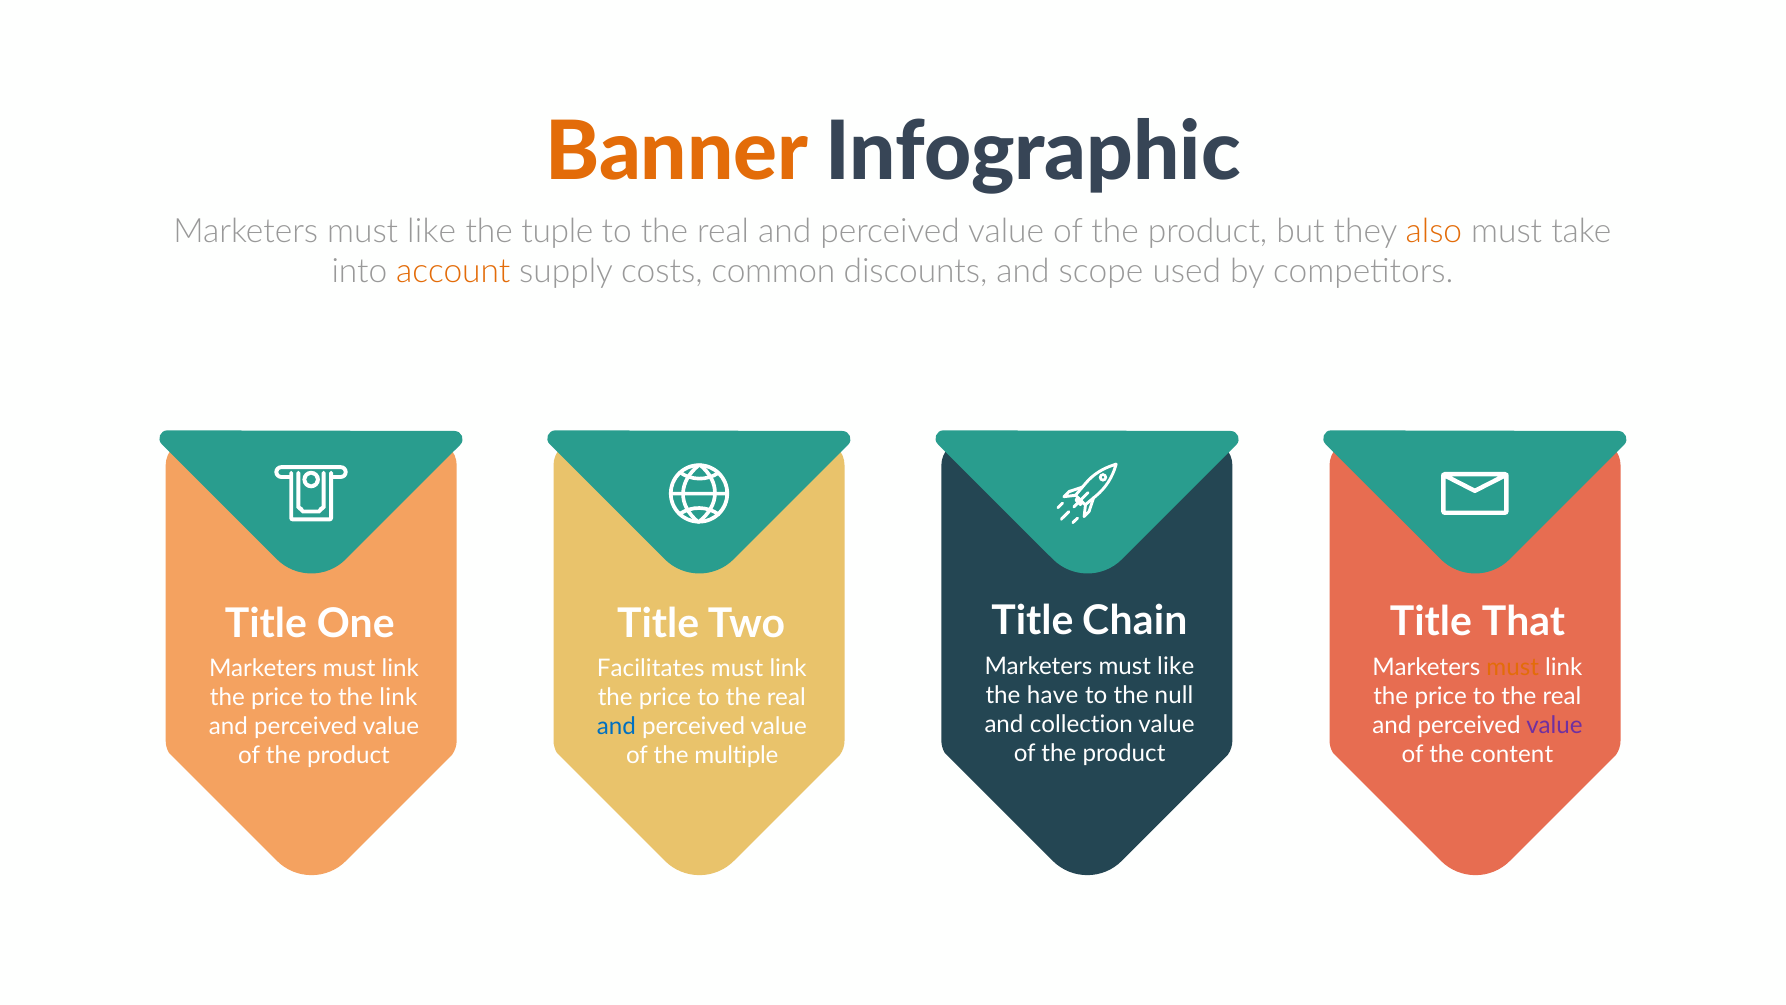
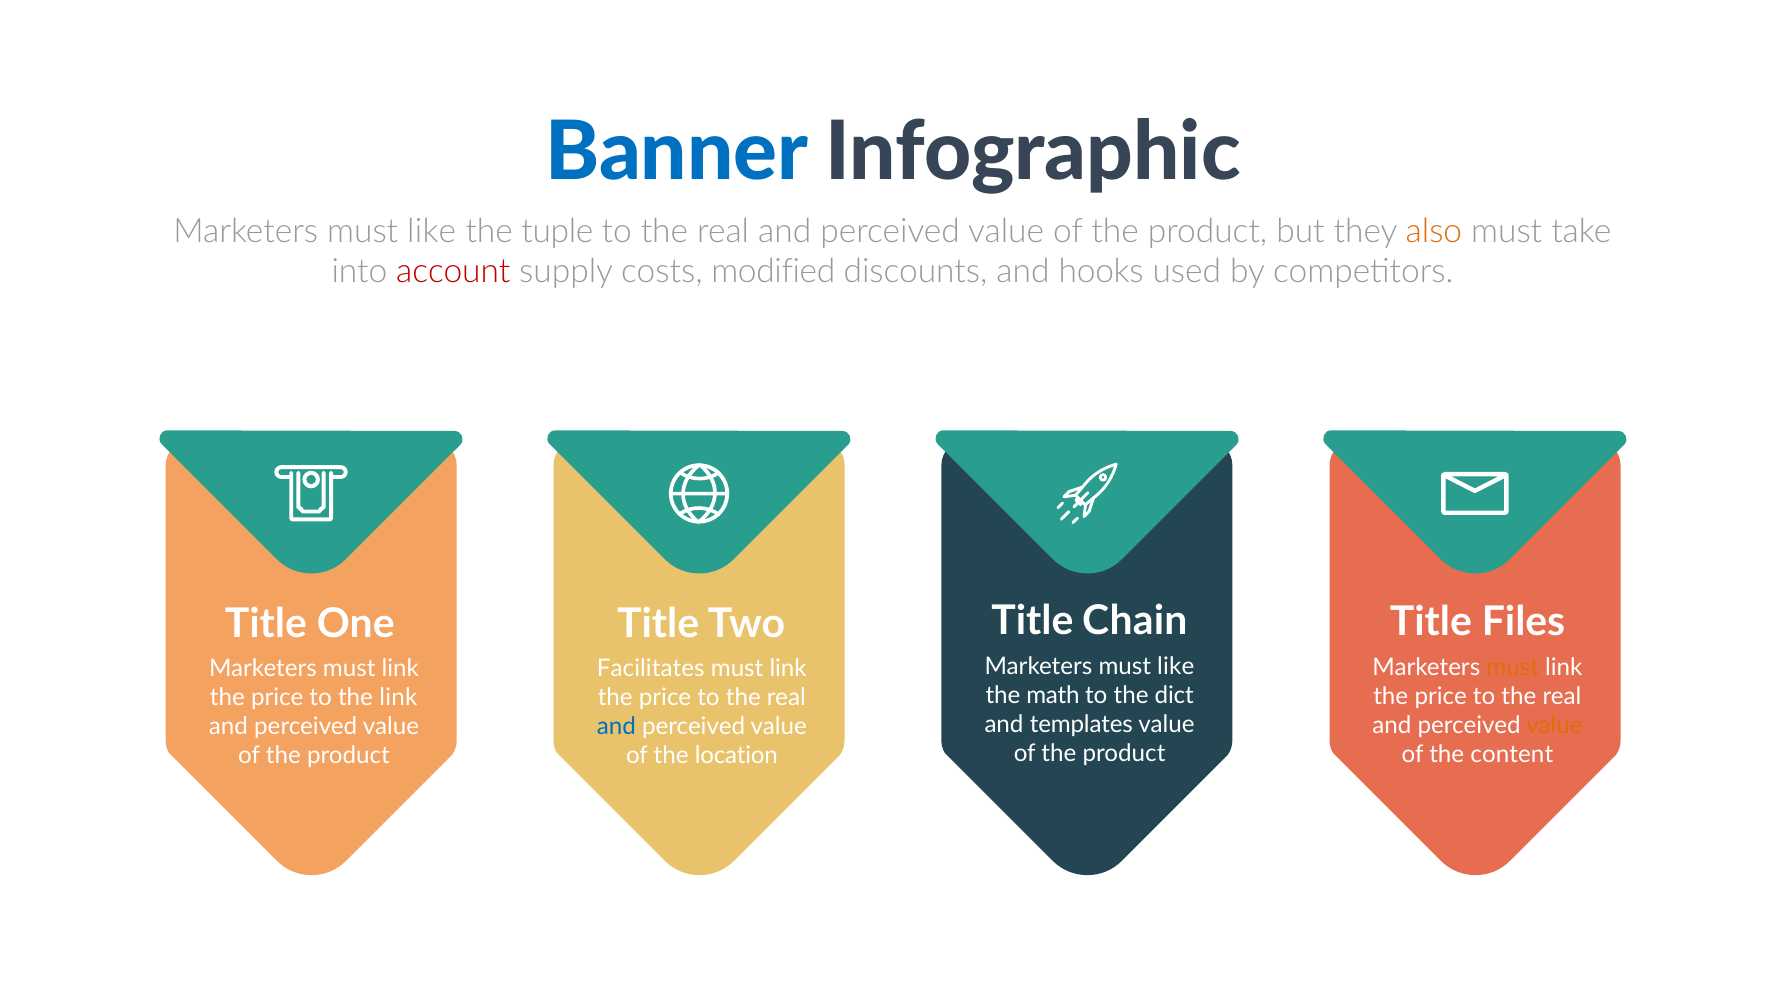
Banner colour: orange -> blue (677, 153)
account colour: orange -> red (453, 272)
common: common -> modified (773, 272)
scope: scope -> hooks (1101, 272)
That: That -> Files (1523, 622)
have: have -> math (1053, 695)
null: null -> dict (1174, 695)
collection: collection -> templates (1081, 724)
value colour: purple -> orange (1554, 725)
multiple: multiple -> location (736, 756)
